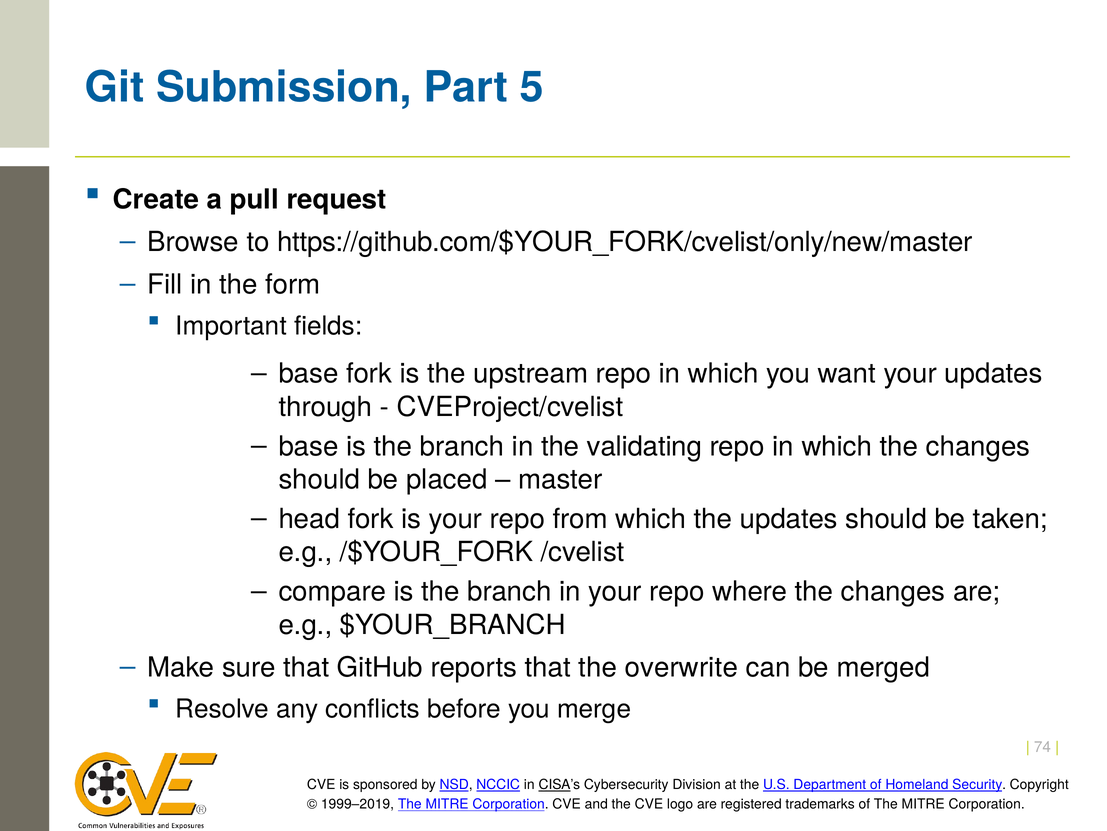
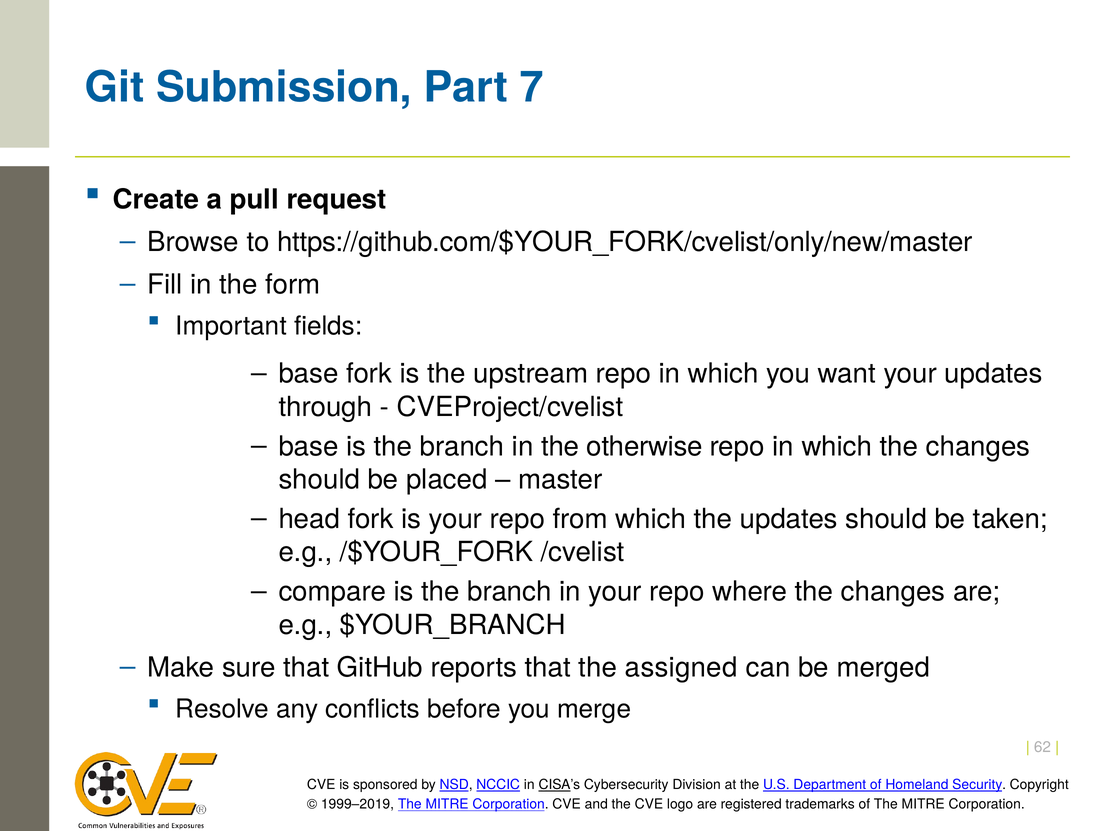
5: 5 -> 7 (532, 88)
validating: validating -> otherwise (645, 446)
overwrite: overwrite -> assigned (681, 667)
74: 74 -> 62 (1042, 746)
